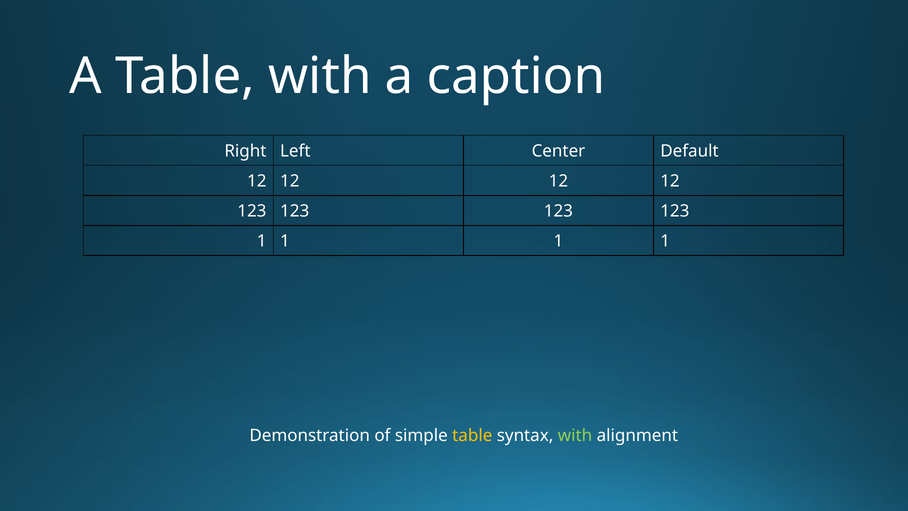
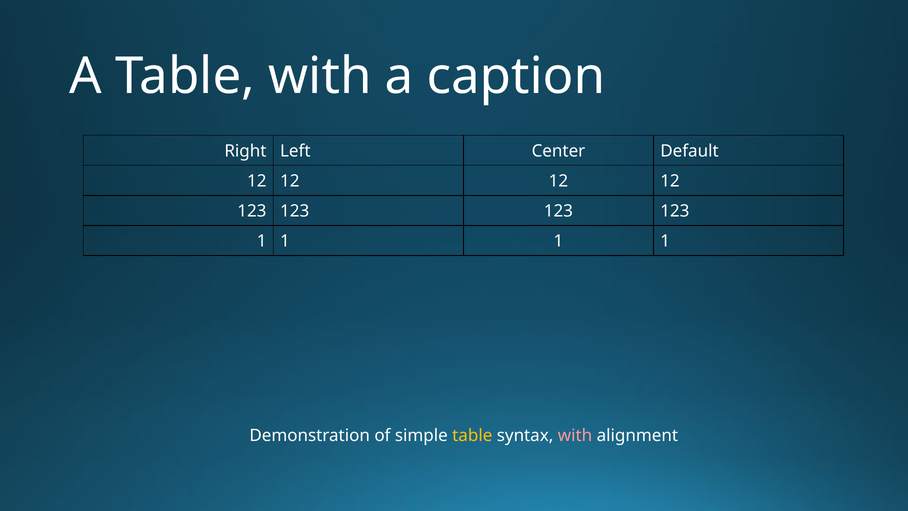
with colour: light green -> pink (575, 436)
